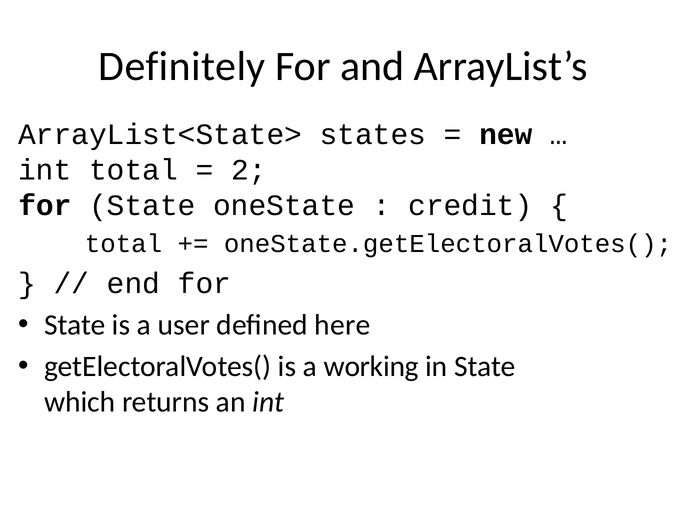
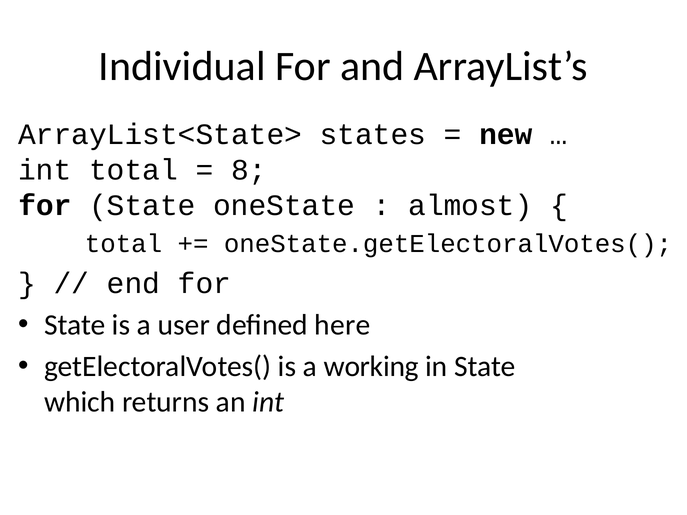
Definitely: Definitely -> Individual (182, 67)
2: 2 -> 8 (249, 170)
credit: credit -> almost (470, 206)
